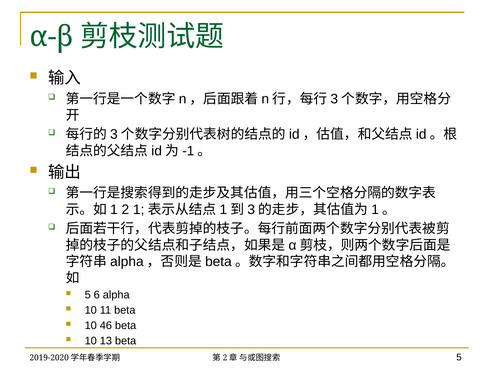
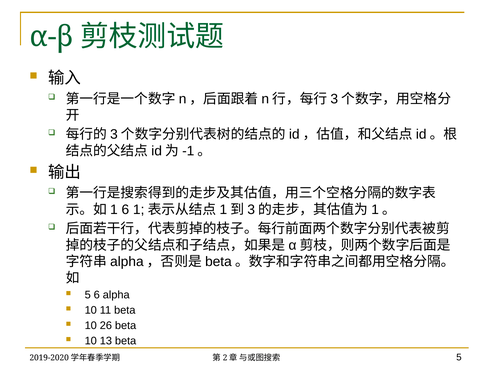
2: 2 -> 6 (125, 209)
46: 46 -> 26 (106, 325)
